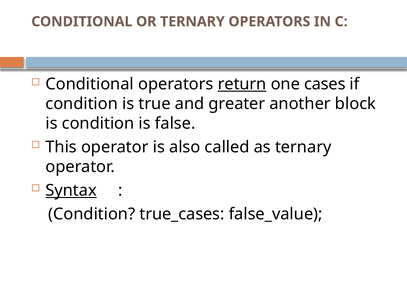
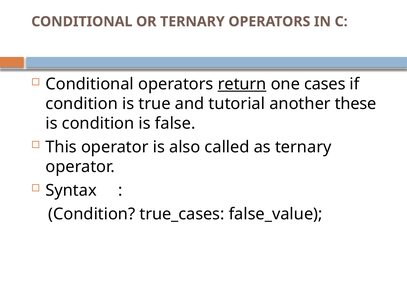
greater: greater -> tutorial (237, 104)
block: block -> these (356, 104)
Syntax underline: present -> none (71, 191)
